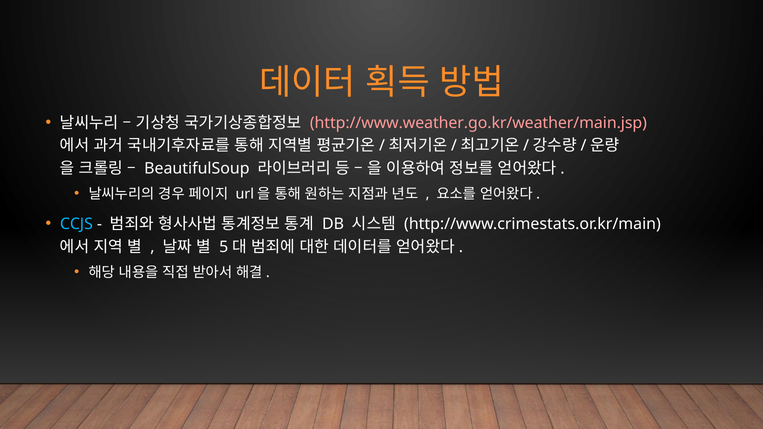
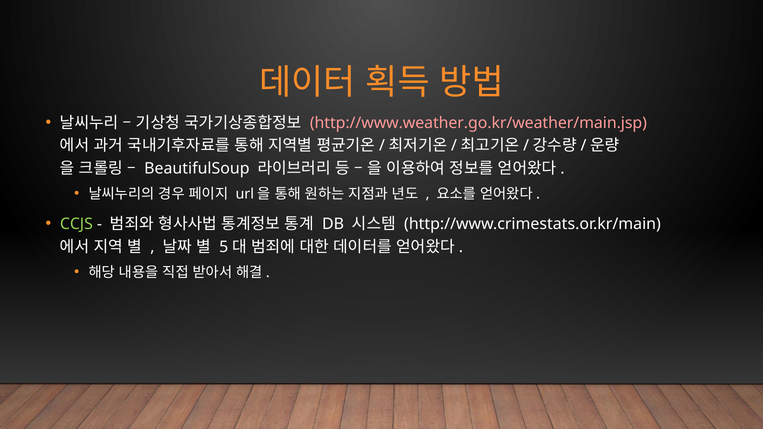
CCJS colour: light blue -> light green (76, 224)
